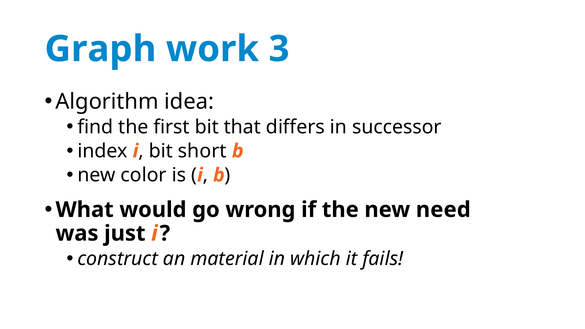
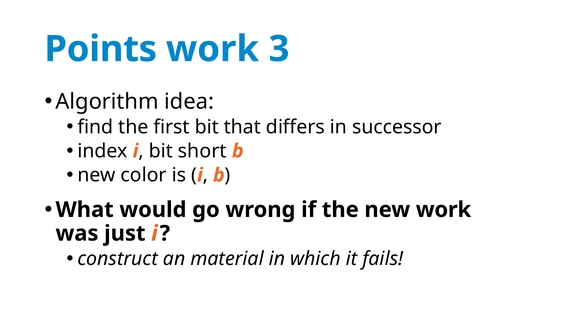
Graph: Graph -> Points (101, 49)
new need: need -> work (443, 210)
